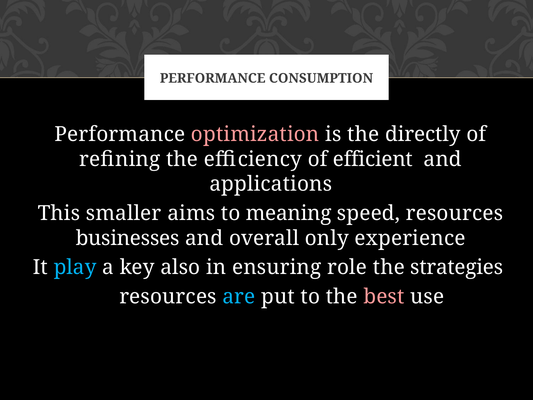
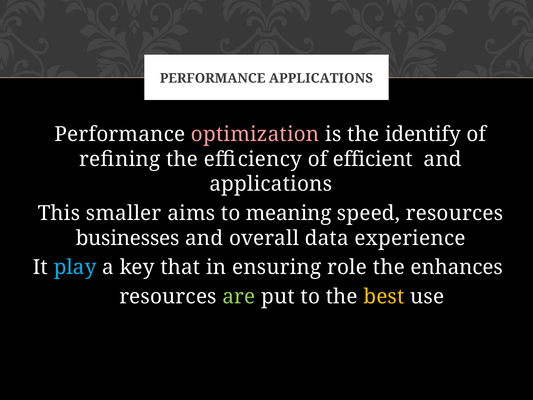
PERFORMANCE CONSUMPTION: CONSUMPTION -> APPLICATIONS (321, 78)
directly: directly -> identify (423, 134)
only: only -> data (327, 238)
also: also -> that (180, 267)
strategies: strategies -> enhances (457, 267)
are colour: light blue -> light green (239, 297)
best colour: pink -> yellow (384, 297)
